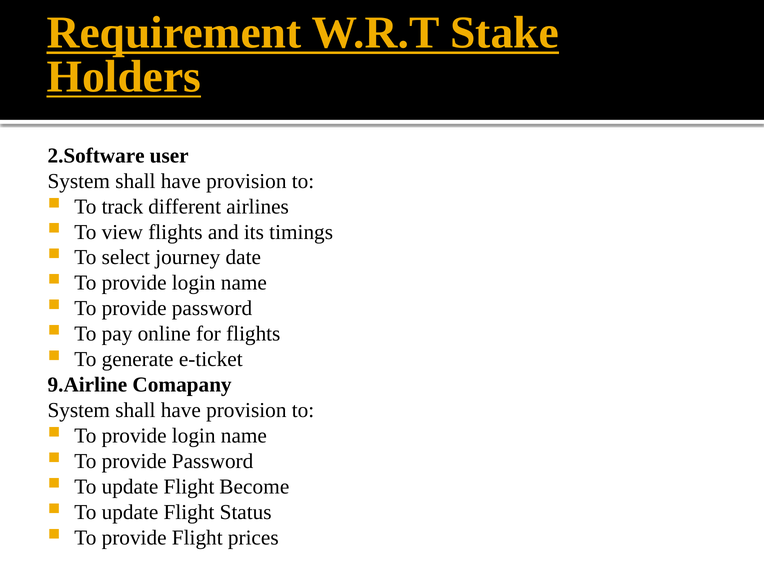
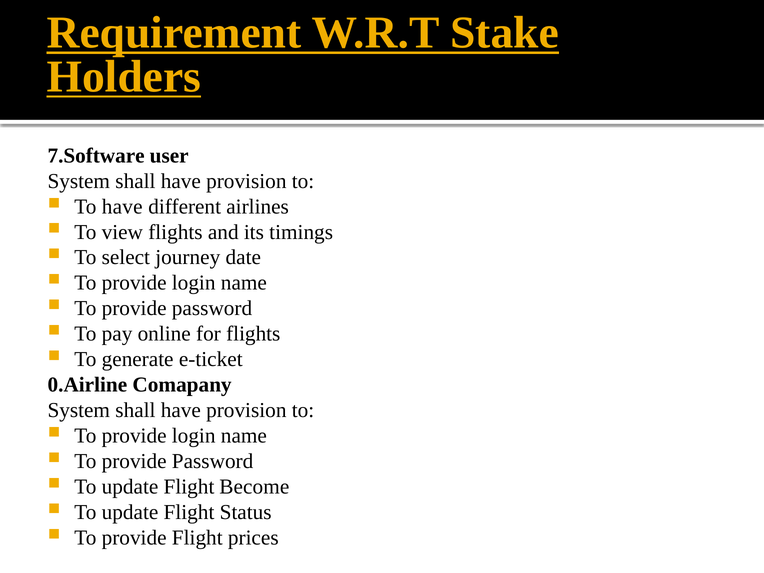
2.Software: 2.Software -> 7.Software (96, 156)
To track: track -> have (122, 207)
9.Airline: 9.Airline -> 0.Airline (87, 385)
